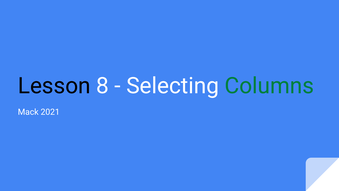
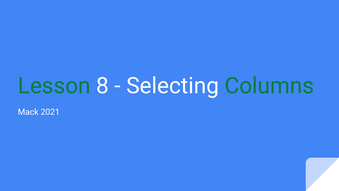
Lesson colour: black -> green (54, 86)
